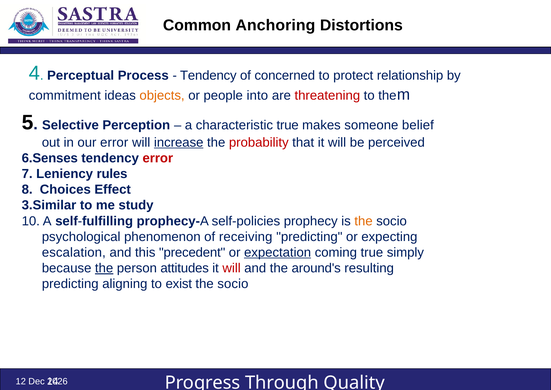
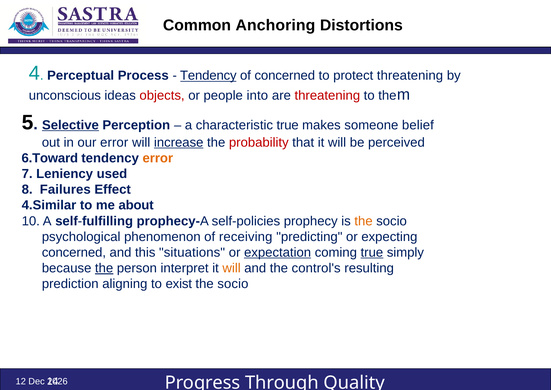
Tendency underline: none -> present (208, 76)
protect relationship: relationship -> threatening (410, 76)
commitment: commitment -> unconscious (65, 95)
objects colour: orange -> red (162, 95)
Selective underline: none -> present (70, 125)
6.Senses: 6.Senses -> 6.Toward (50, 158)
error colour: red -> orange (158, 158)
rules: rules -> used (112, 174)
Choices: Choices -> Failures (65, 189)
3.Similar: 3.Similar -> 4.Similar (49, 205)
study: study -> about (136, 205)
escalation: escalation -> concerned (74, 252)
precedent: precedent -> situations (192, 252)
true underline: none -> present (372, 252)
attitudes: attitudes -> interpret (185, 268)
will colour: red -> orange (232, 268)
around's: around's -> control's (316, 268)
predicting: predicting -> prediction (70, 284)
